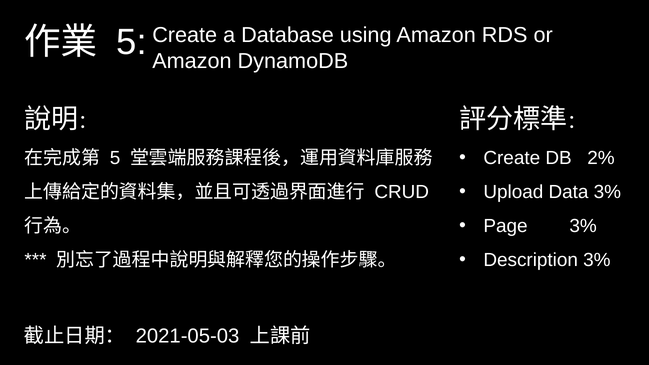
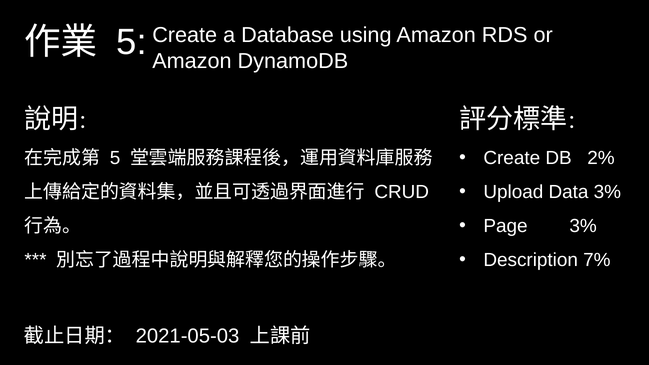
Description 3%: 3% -> 7% (597, 260)
